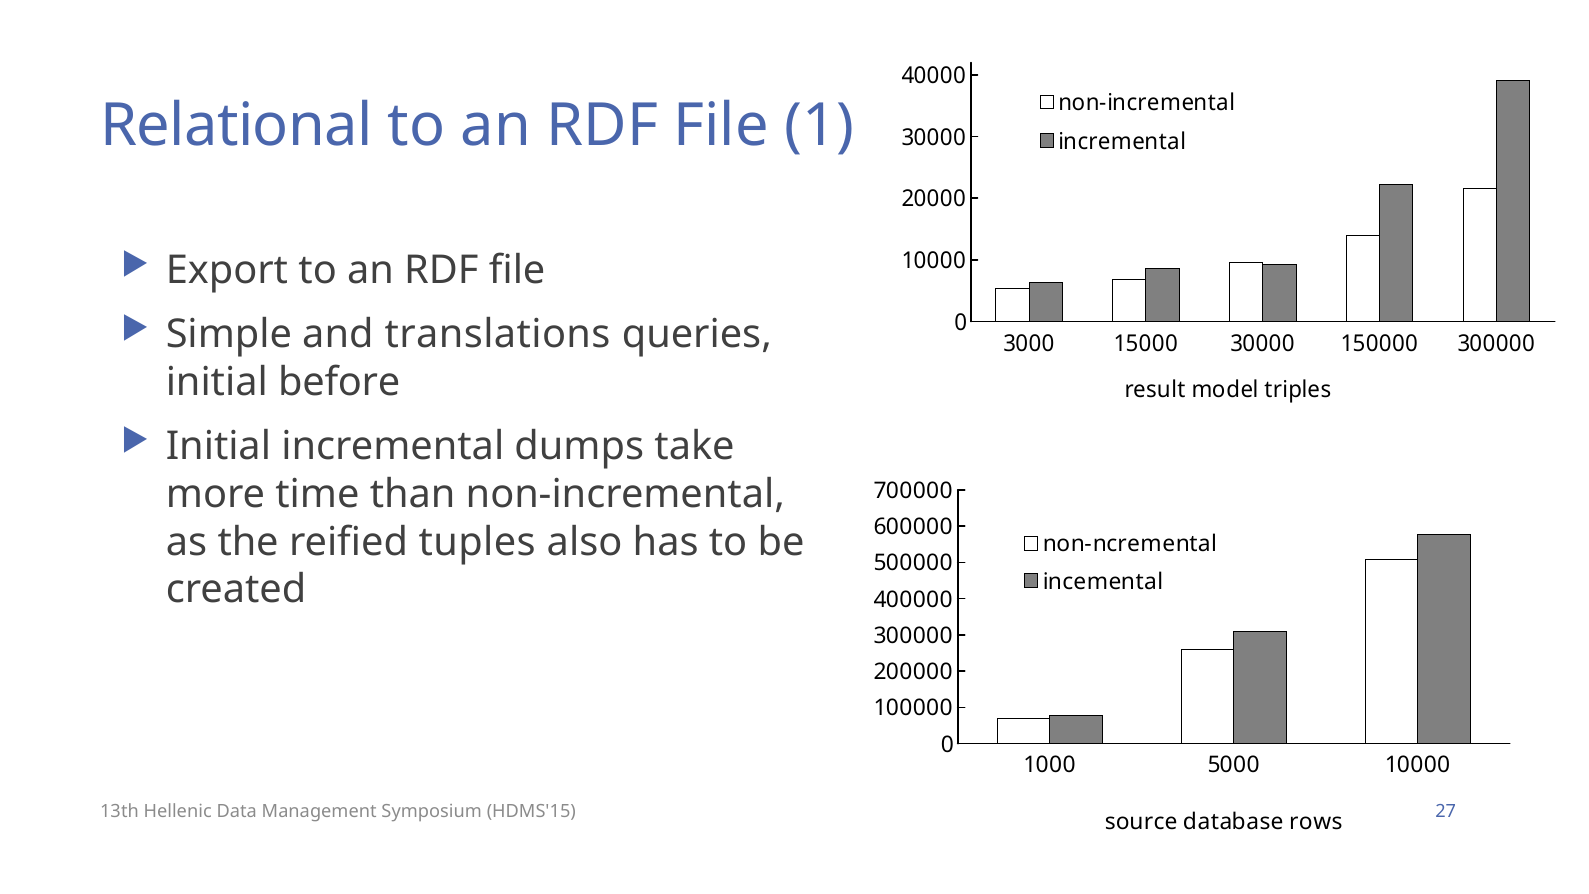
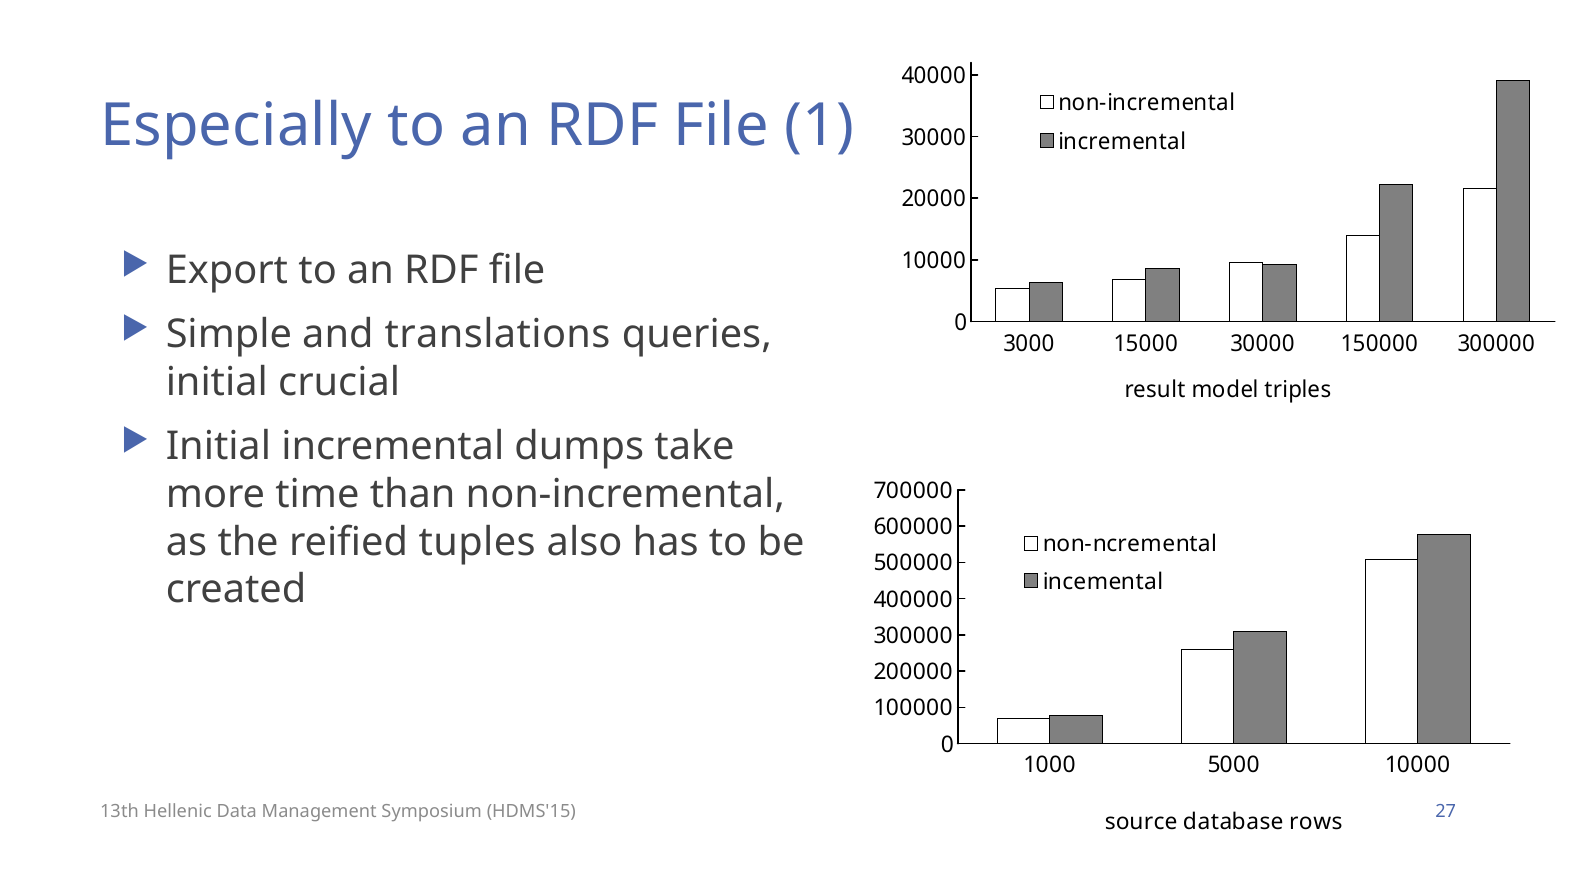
Relational: Relational -> Especially (236, 125)
before: before -> crucial (339, 382)
